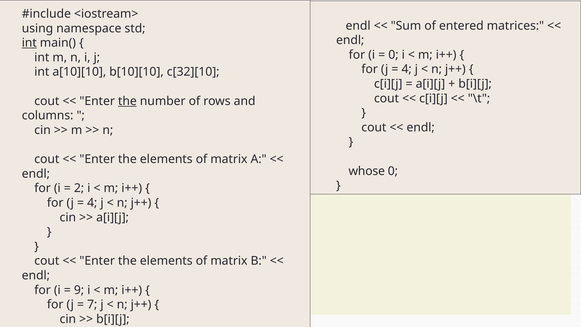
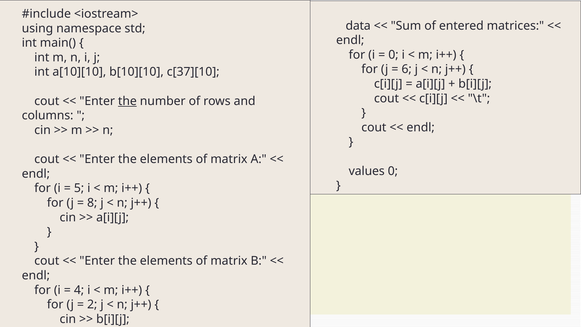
endl: endl -> data (358, 26)
int underline: present -> none (29, 43)
4: 4 -> 6 (407, 69)
c[32][10: c[32][10 -> c[37][10 (193, 72)
whose: whose -> values (367, 171)
2: 2 -> 5 (79, 188)
4: 4 -> 8 (92, 203)
9: 9 -> 4 (79, 290)
7: 7 -> 2 (92, 304)
